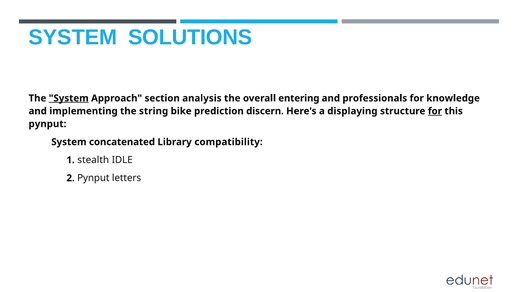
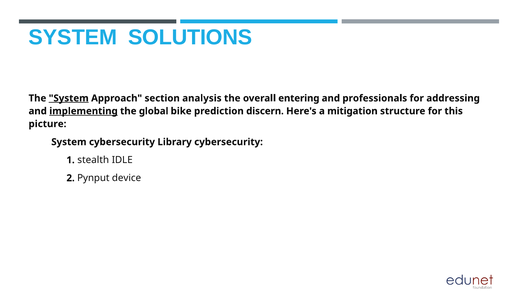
knowledge: knowledge -> addressing (453, 98)
implementing underline: none -> present (84, 111)
string: string -> global (154, 111)
displaying: displaying -> mitigation (352, 111)
for underline: present -> none (435, 111)
pynput: pynput -> picture (47, 124)
System concatenated: concatenated -> cybersecurity (122, 142)
Library compatibility: compatibility -> cybersecurity (229, 142)
letters: letters -> device (127, 178)
